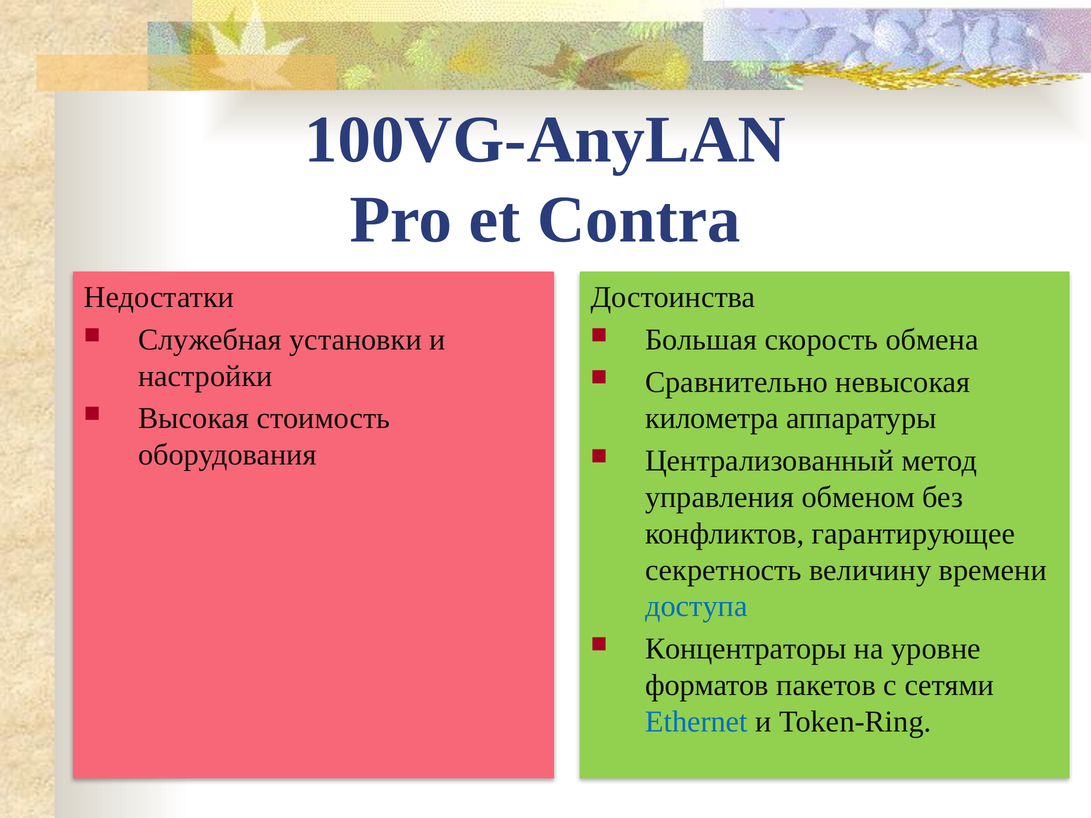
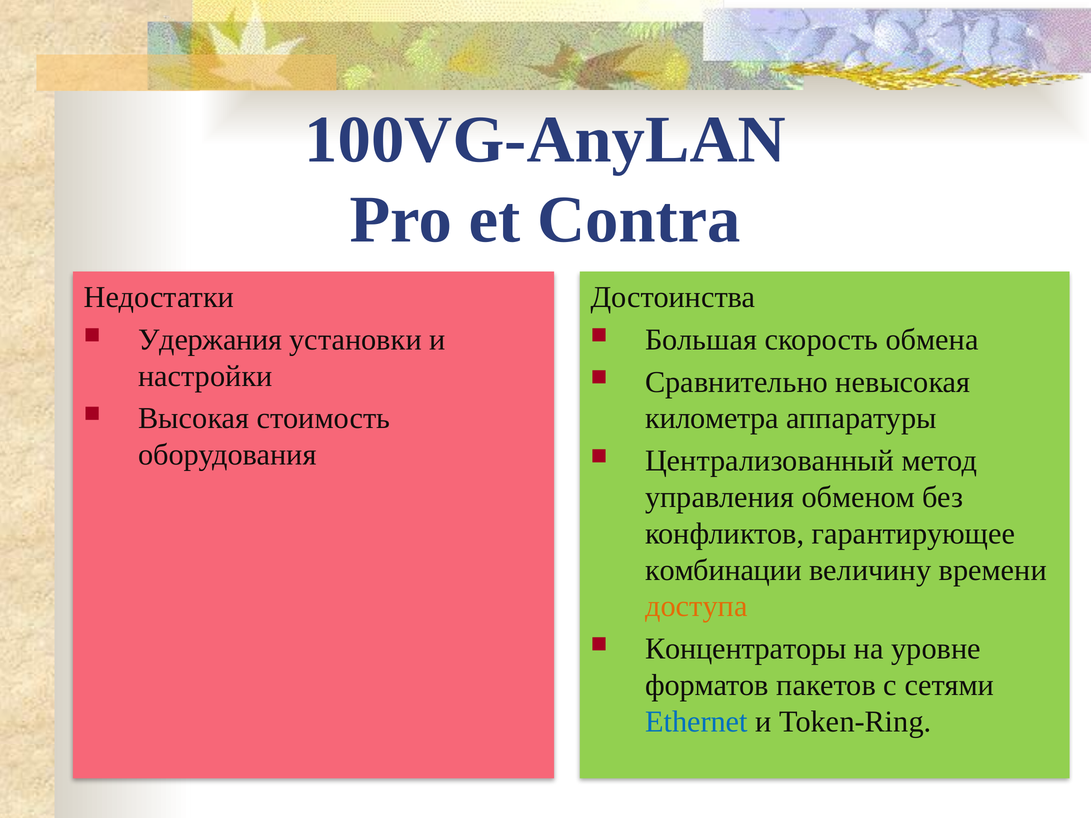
Служебная: Служебная -> Удержания (210, 340)
секретность: секретность -> комбинации (724, 570)
доступа colour: blue -> orange (696, 607)
